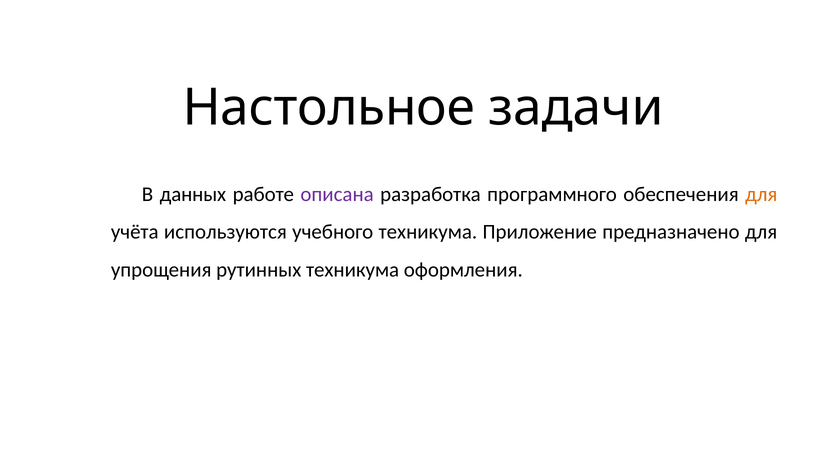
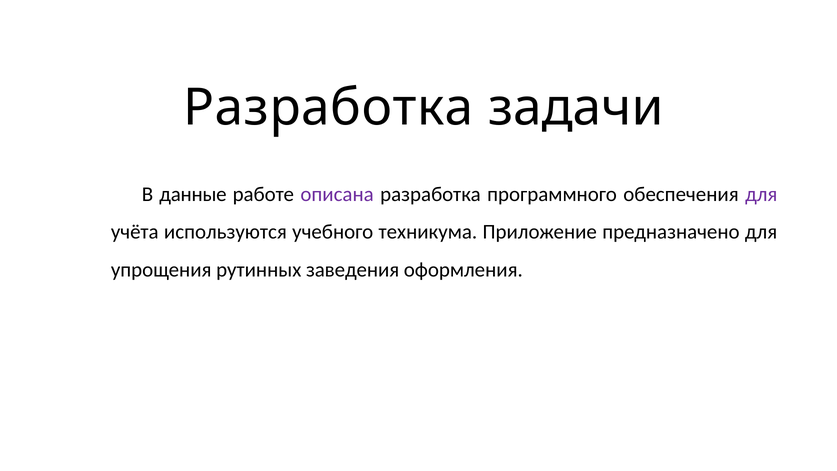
Настольное: Настольное -> Разработка (328, 108)
данных: данных -> данные (193, 194)
для colour: orange -> purple (761, 194)
рутинных техникума: техникума -> заведения (353, 270)
